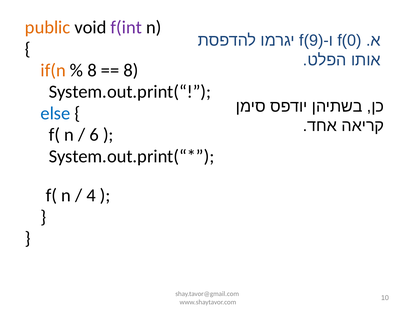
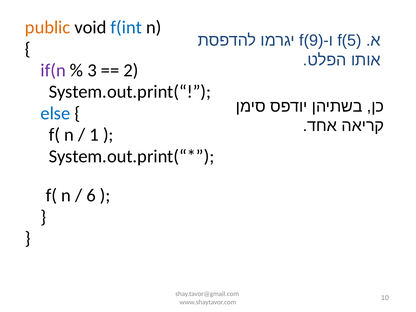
f(int colour: purple -> blue (126, 28)
f(0: f(0 -> f(5 (350, 41)
if(n colour: orange -> purple (53, 70)
8: 8 -> 3 (92, 70)
8: 8 -> 2 (131, 70)
6: 6 -> 1 (94, 135)
4: 4 -> 6 (91, 195)
